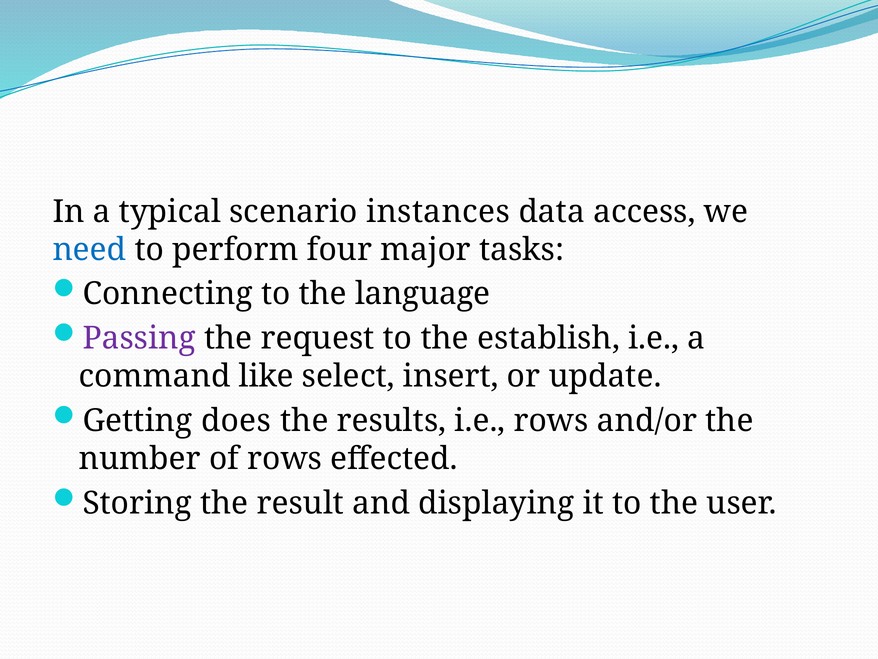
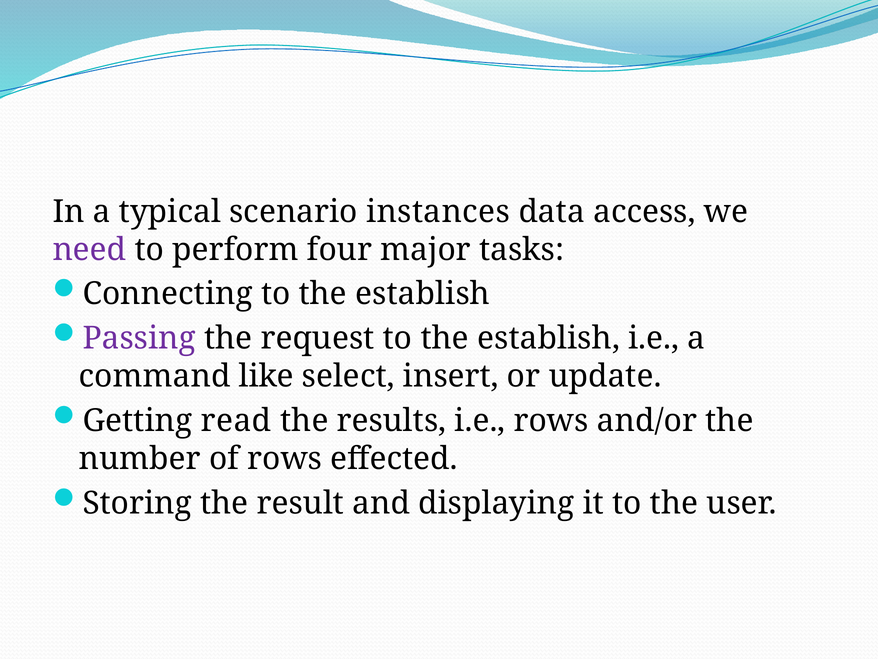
need colour: blue -> purple (89, 249)
Connecting to the language: language -> establish (423, 294)
does: does -> read (236, 420)
